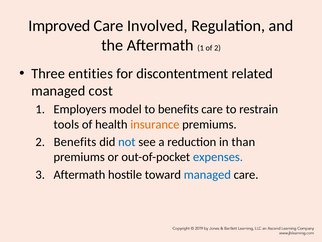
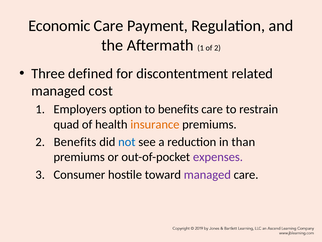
Improved: Improved -> Economic (59, 26)
Involved: Involved -> Payment (157, 26)
entities: entities -> defined (91, 73)
model: model -> option (125, 109)
tools: tools -> quad (66, 124)
expenses colour: blue -> purple (218, 157)
Aftermath: Aftermath -> Consumer (79, 174)
managed colour: blue -> purple (207, 174)
